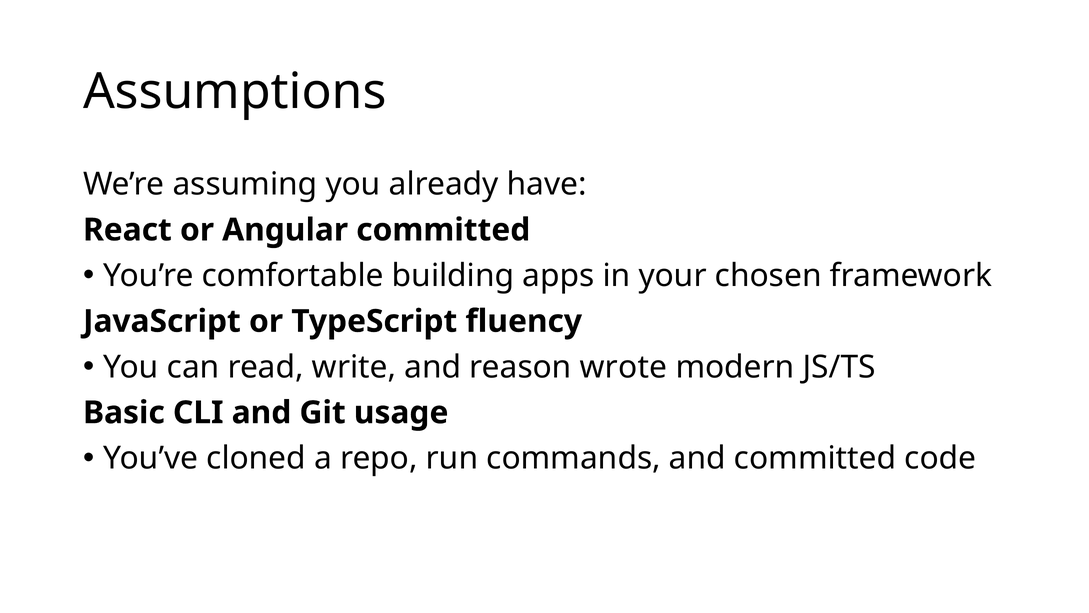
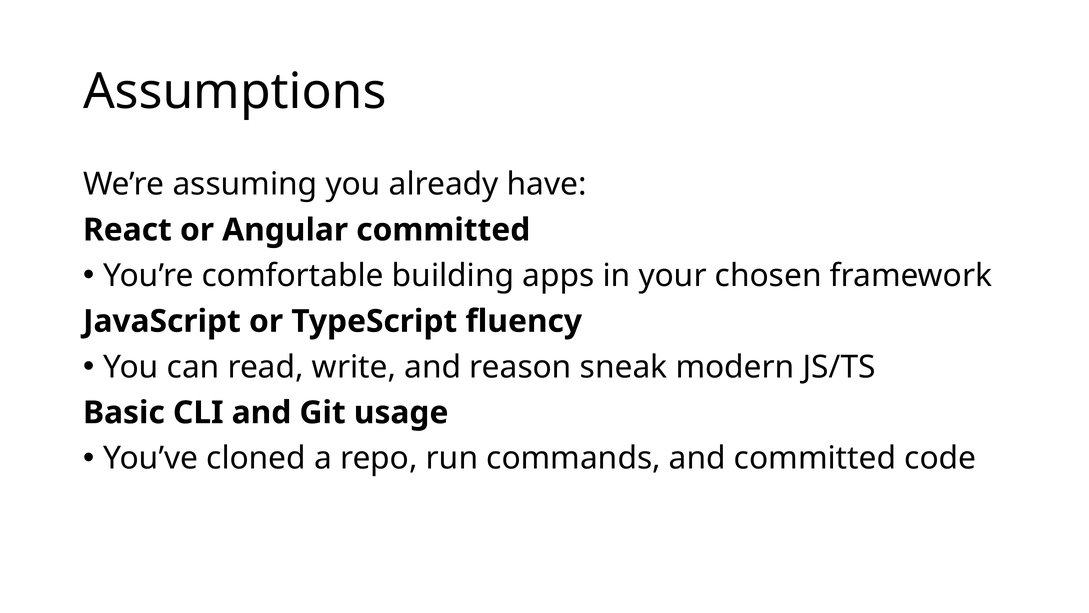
wrote: wrote -> sneak (624, 367)
